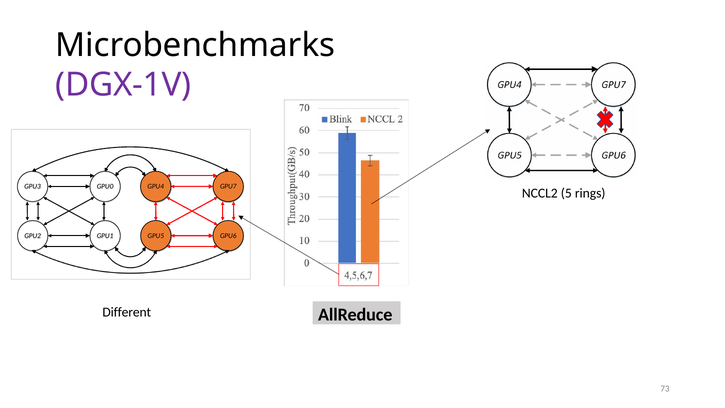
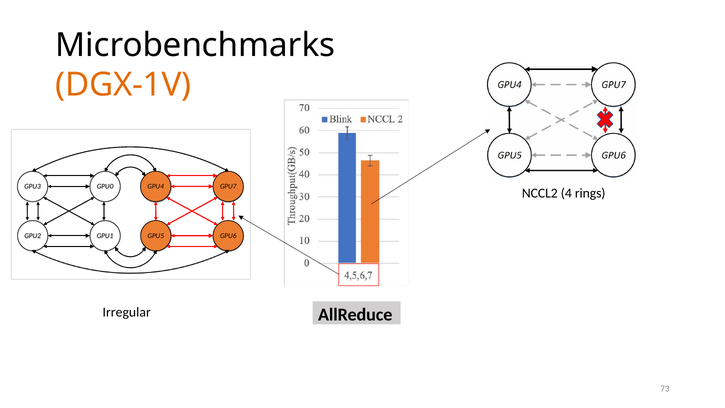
DGX-1V colour: purple -> orange (123, 85)
5: 5 -> 4 (566, 193)
Different: Different -> Irregular (127, 312)
